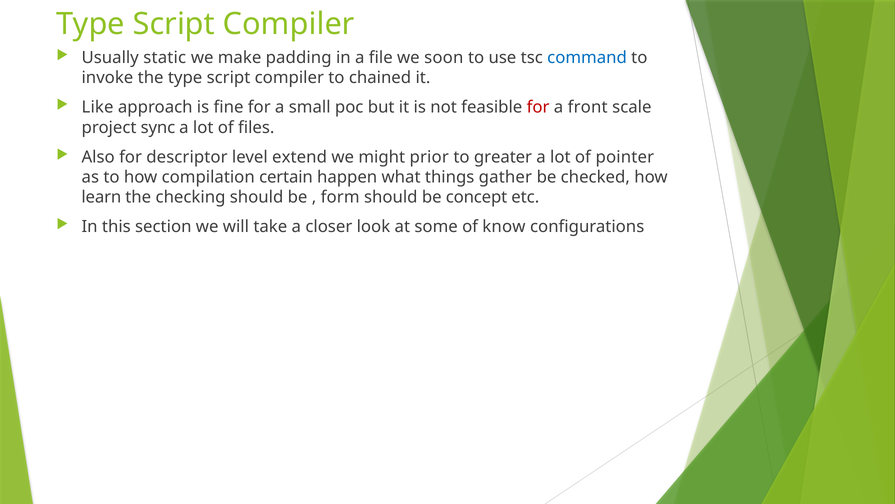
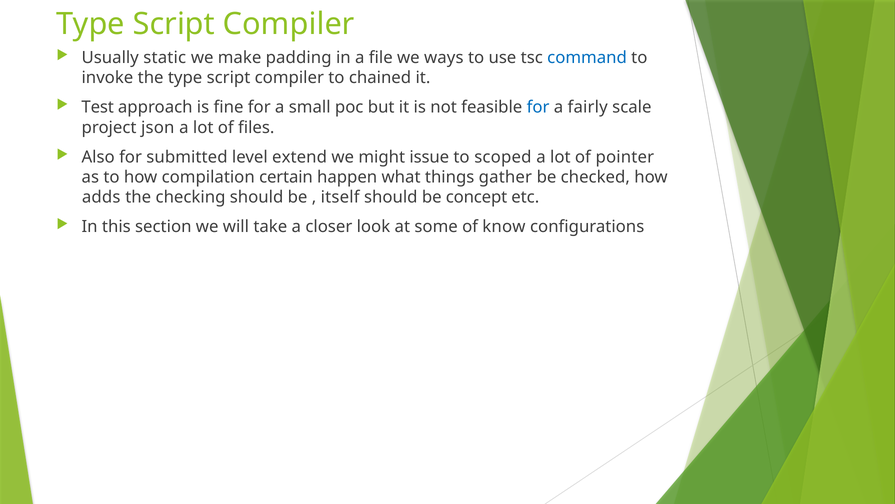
soon: soon -> ways (444, 58)
Like: Like -> Test (98, 107)
for colour: red -> blue (538, 107)
front: front -> fairly (588, 107)
sync: sync -> json (158, 127)
descriptor: descriptor -> submitted (187, 157)
prior: prior -> issue (429, 157)
greater: greater -> scoped (503, 157)
learn: learn -> adds (101, 197)
form: form -> itself (340, 197)
